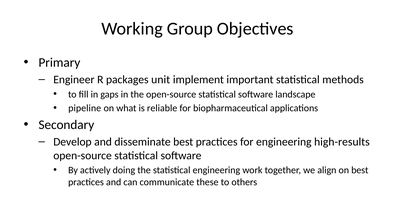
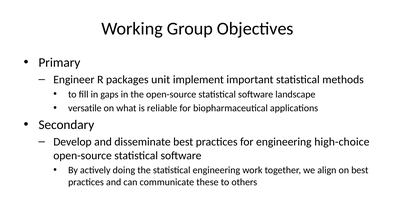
pipeline: pipeline -> versatile (85, 108)
high-results: high-results -> high-choice (342, 142)
